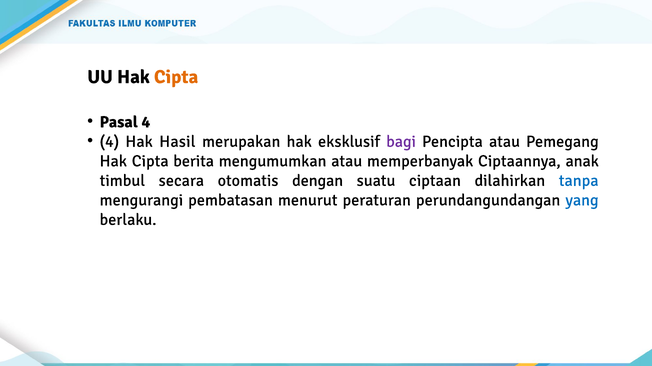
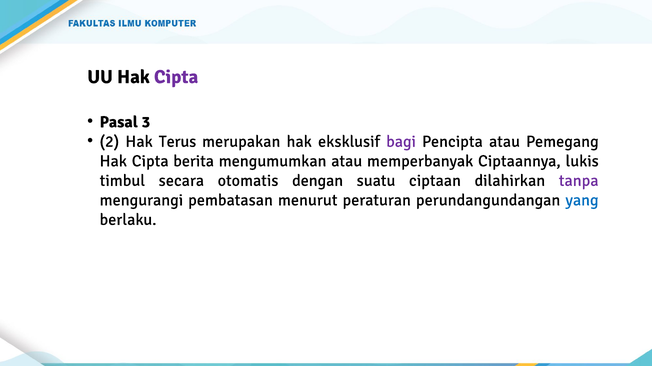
Cipta colour: orange -> purple (176, 77)
Pasal 4: 4 -> 3 (146, 122)
4: 4 -> 2 (109, 142)
Hasil: Hasil -> Terus (178, 142)
anak: anak -> lukis (582, 161)
tanpa colour: blue -> purple (579, 181)
